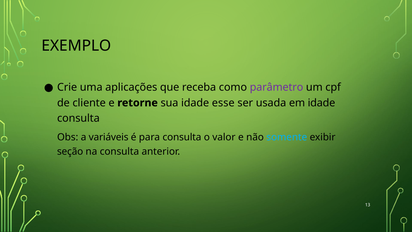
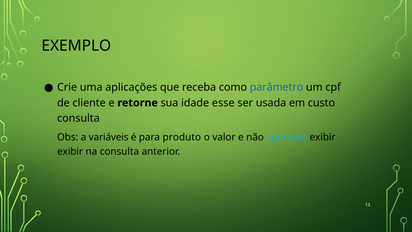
parâmetro colour: purple -> blue (277, 87)
em idade: idade -> custo (321, 103)
para consulta: consulta -> produto (182, 137)
seção: seção -> exibir (70, 151)
